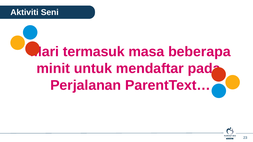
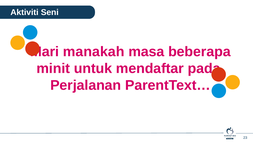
termasuk: termasuk -> manakah (94, 52)
